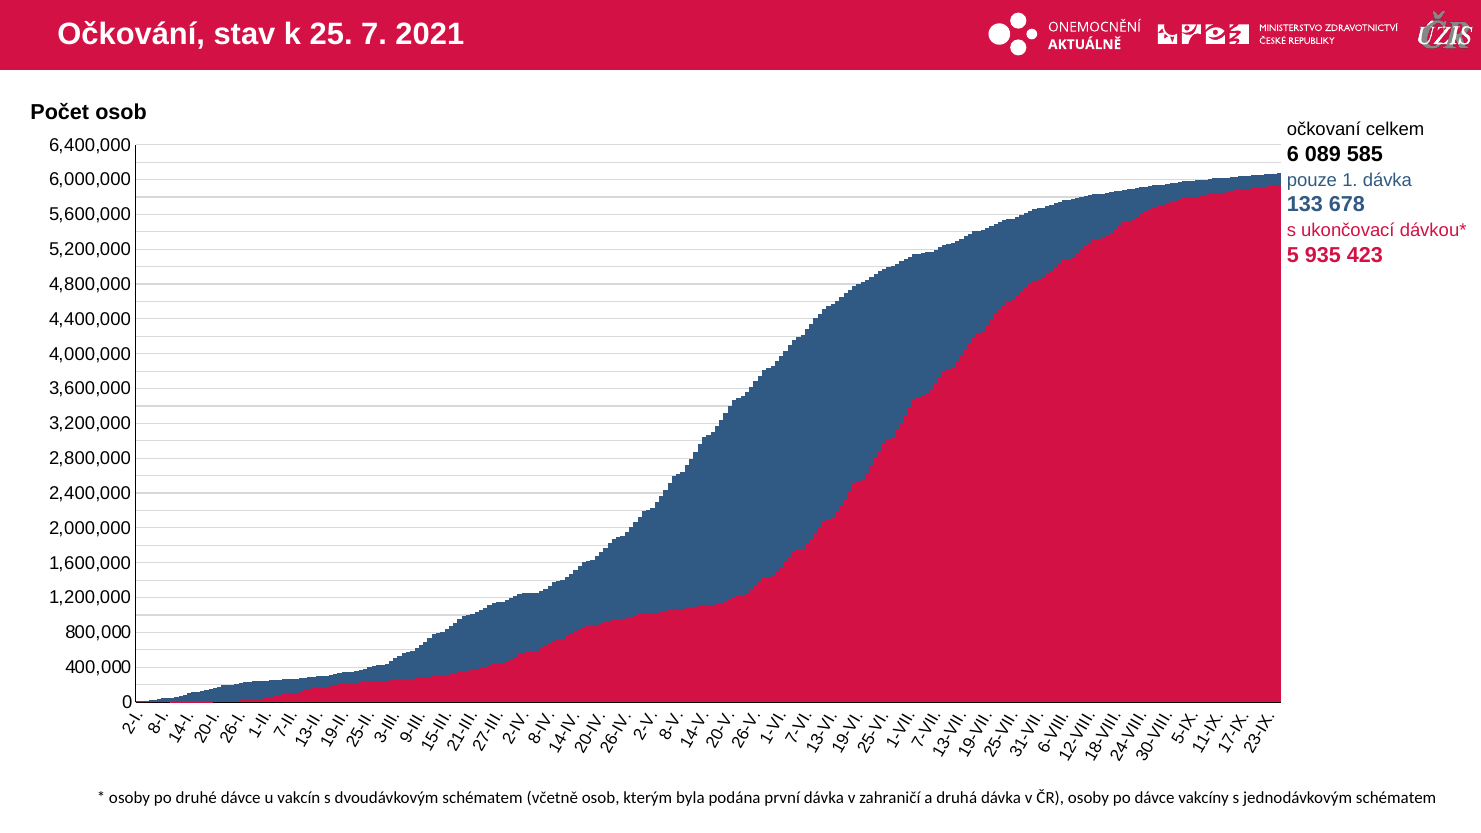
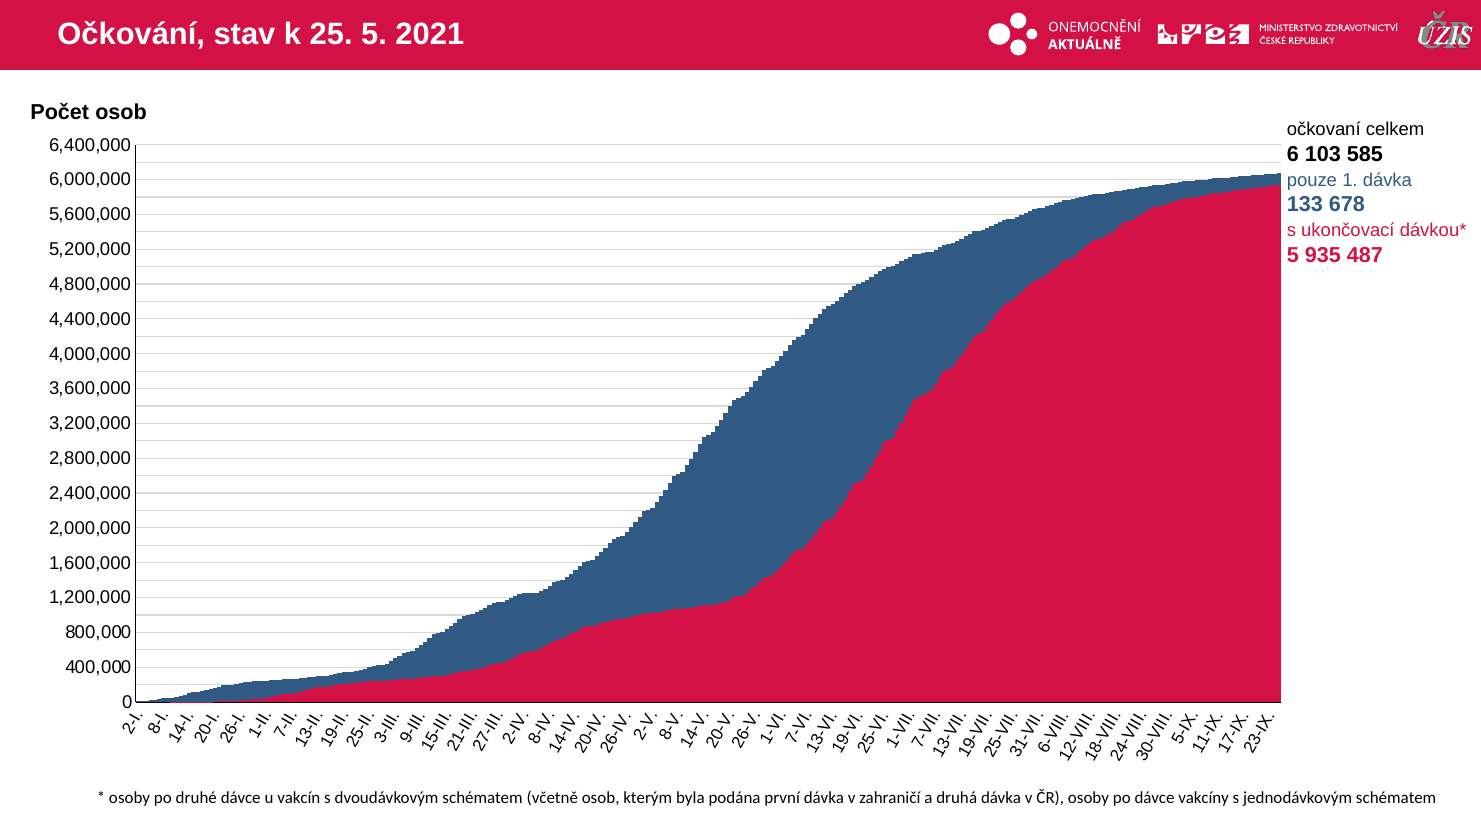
25 7: 7 -> 5 (374, 35)
089: 089 -> 103 (1323, 154)
423: 423 -> 487 (1365, 255)
